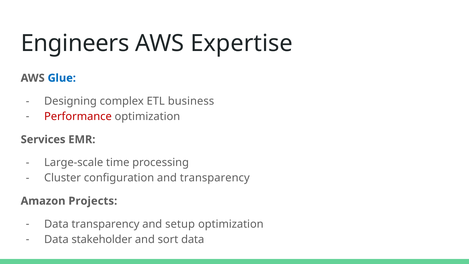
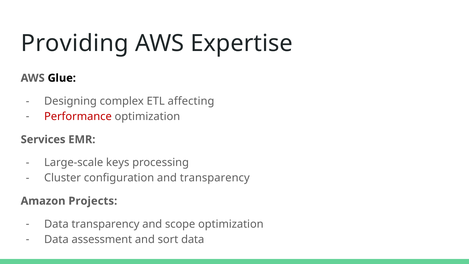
Engineers: Engineers -> Providing (75, 43)
Glue colour: blue -> black (62, 78)
business: business -> affecting (191, 101)
time: time -> keys (118, 163)
setup: setup -> scope (180, 224)
stakeholder: stakeholder -> assessment (102, 239)
